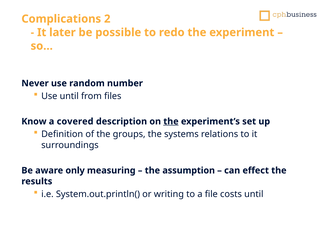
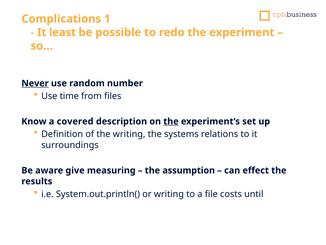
2: 2 -> 1 (107, 19)
later: later -> least (63, 32)
Never underline: none -> present (35, 83)
Use until: until -> time (69, 96)
the groups: groups -> writing (129, 134)
only: only -> give (75, 170)
